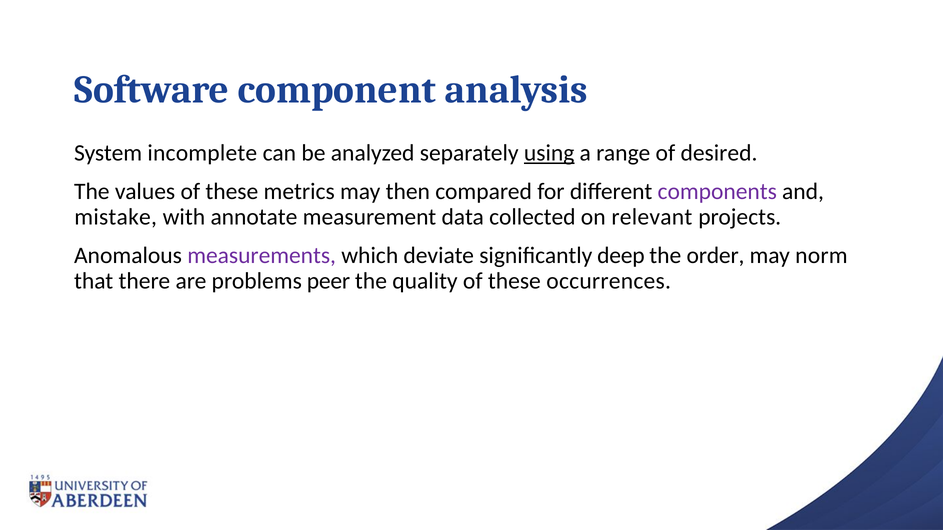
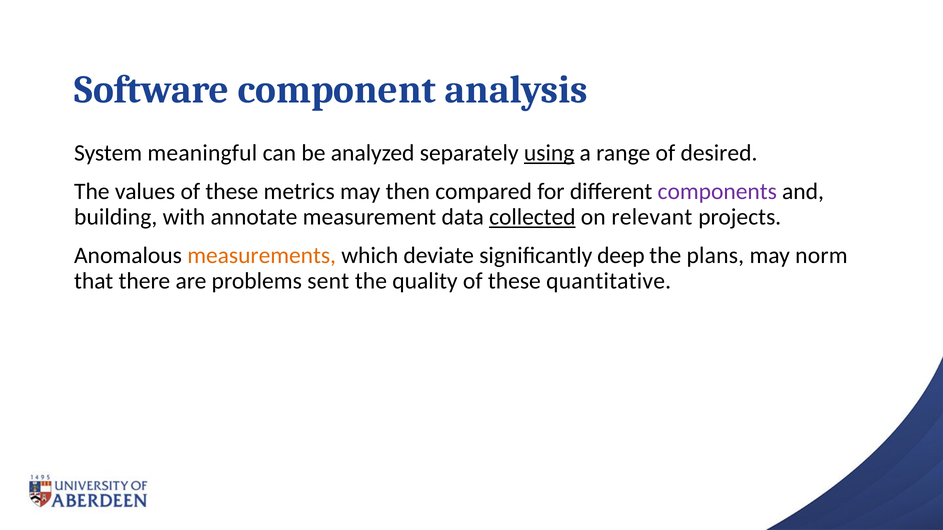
incomplete: incomplete -> meaningful (202, 153)
mistake: mistake -> building (116, 217)
collected underline: none -> present (532, 217)
measurements colour: purple -> orange (262, 256)
order: order -> plans (715, 256)
peer: peer -> sent (328, 281)
occurrences: occurrences -> quantitative (609, 281)
